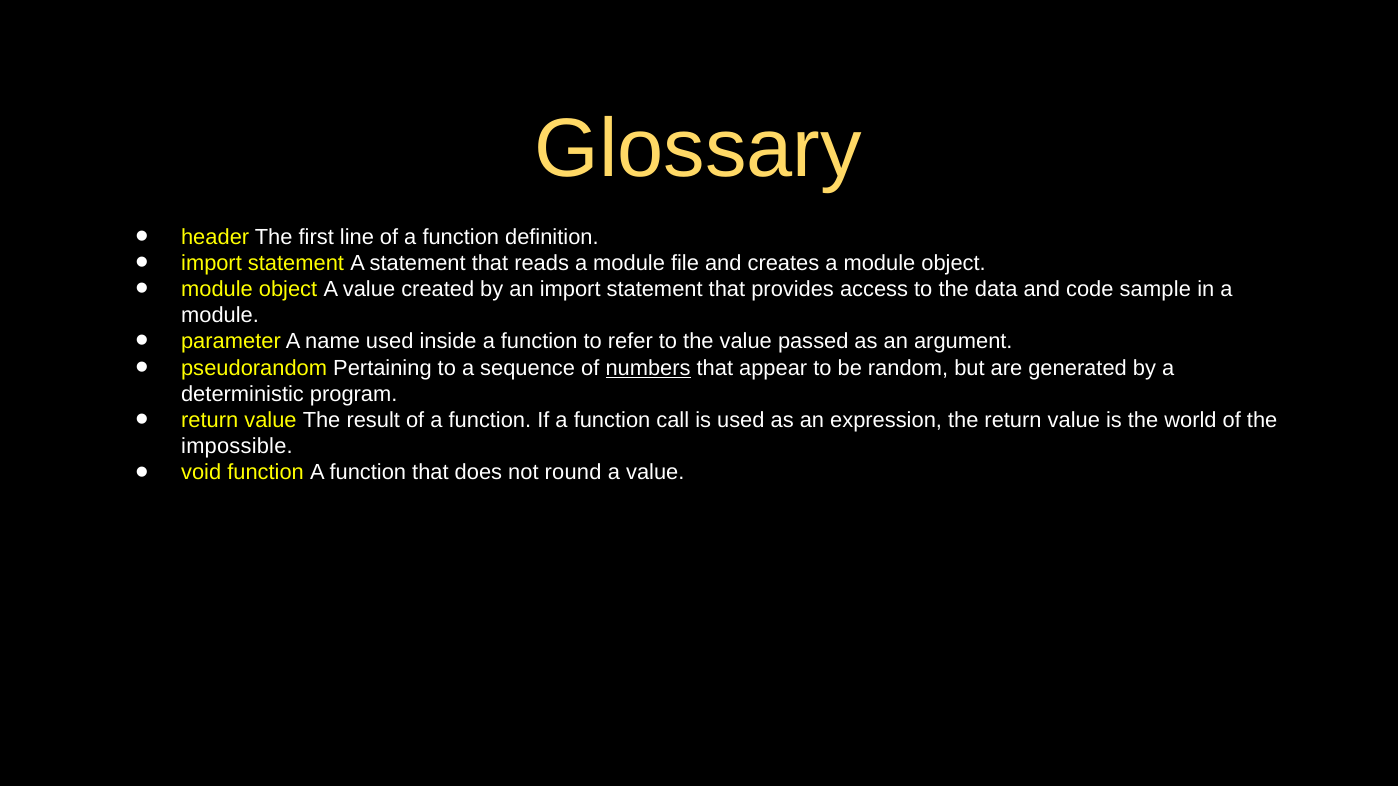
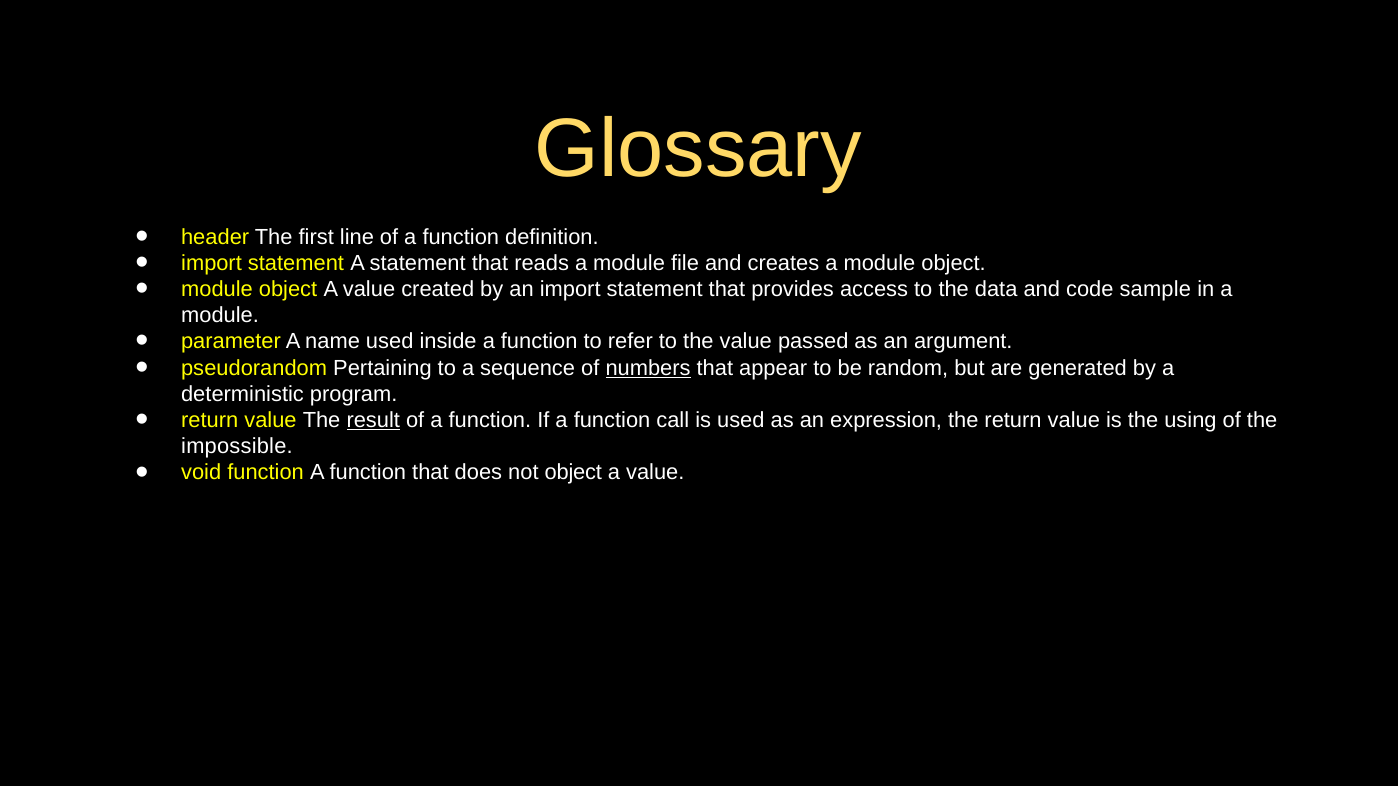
result underline: none -> present (373, 420)
world: world -> using (1190, 420)
not round: round -> object (573, 473)
